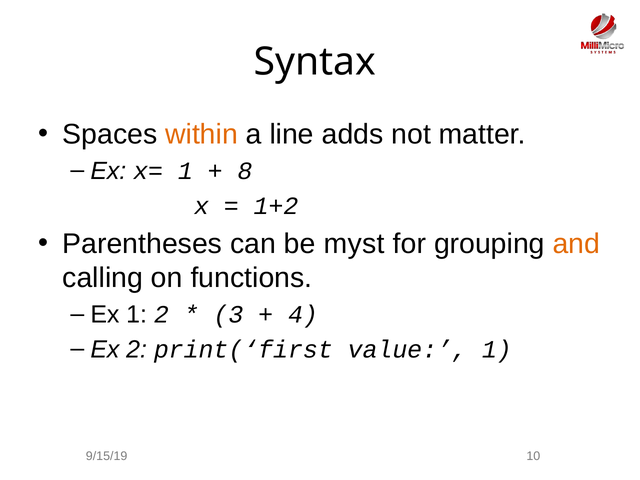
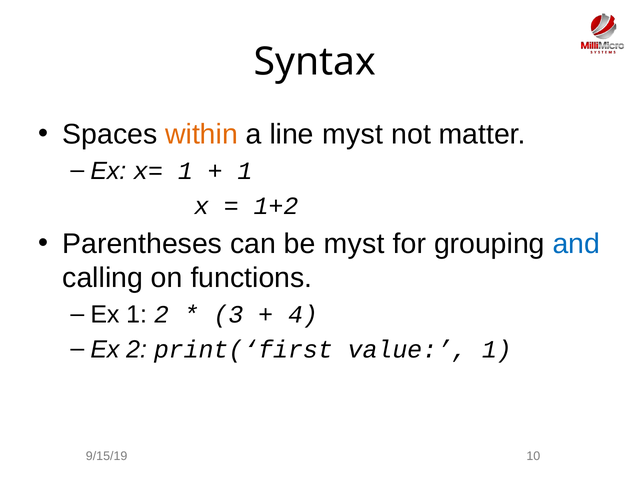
line adds: adds -> myst (352, 134)
8: 8 -> 1 (245, 171)
and colour: orange -> blue (576, 244)
